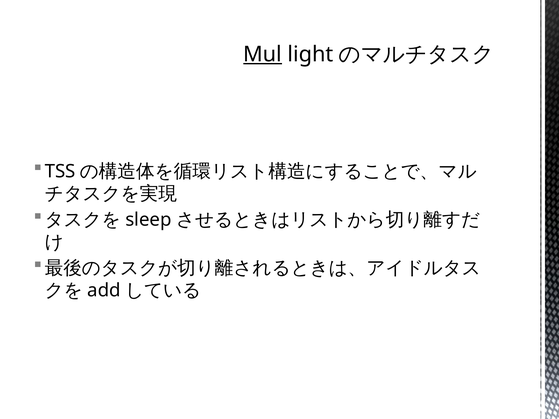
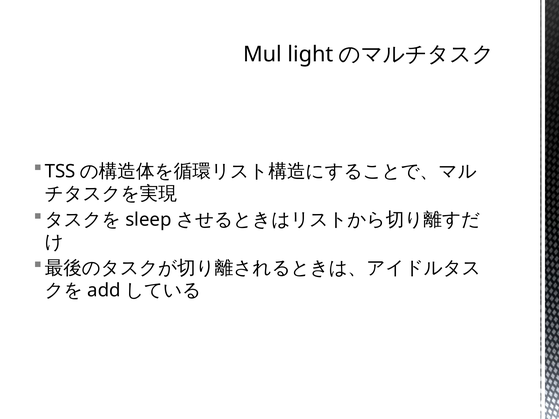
Mul underline: present -> none (263, 54)
